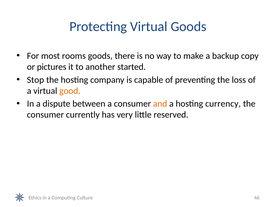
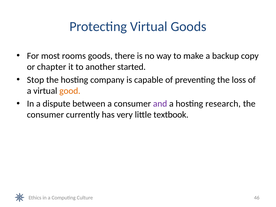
pictures: pictures -> chapter (52, 67)
and colour: orange -> purple (160, 104)
currency: currency -> research (223, 104)
reserved: reserved -> textbook (171, 115)
